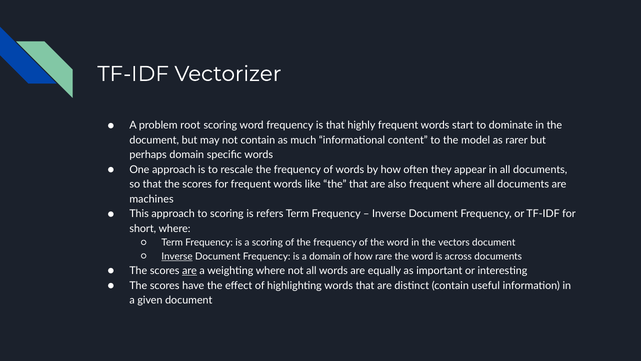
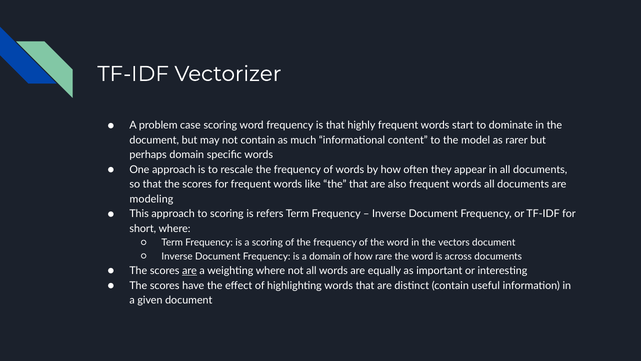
root: root -> case (190, 125)
also frequent where: where -> words (467, 184)
machines: machines -> modeling (151, 199)
Inverse underline: present -> none (177, 256)
